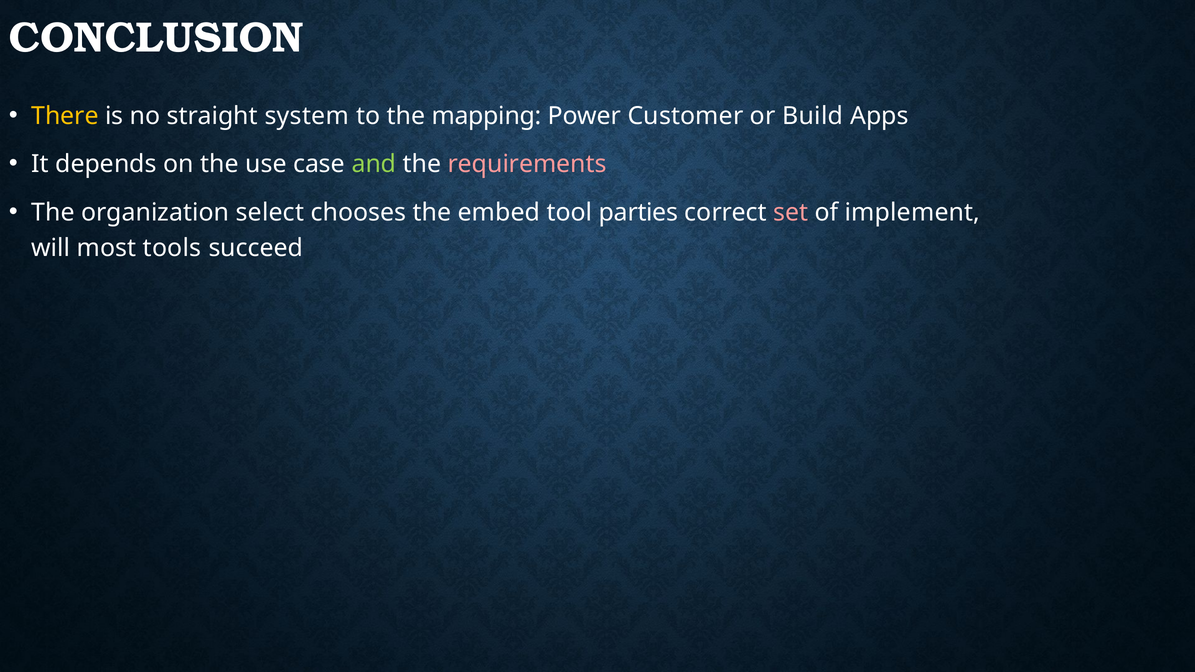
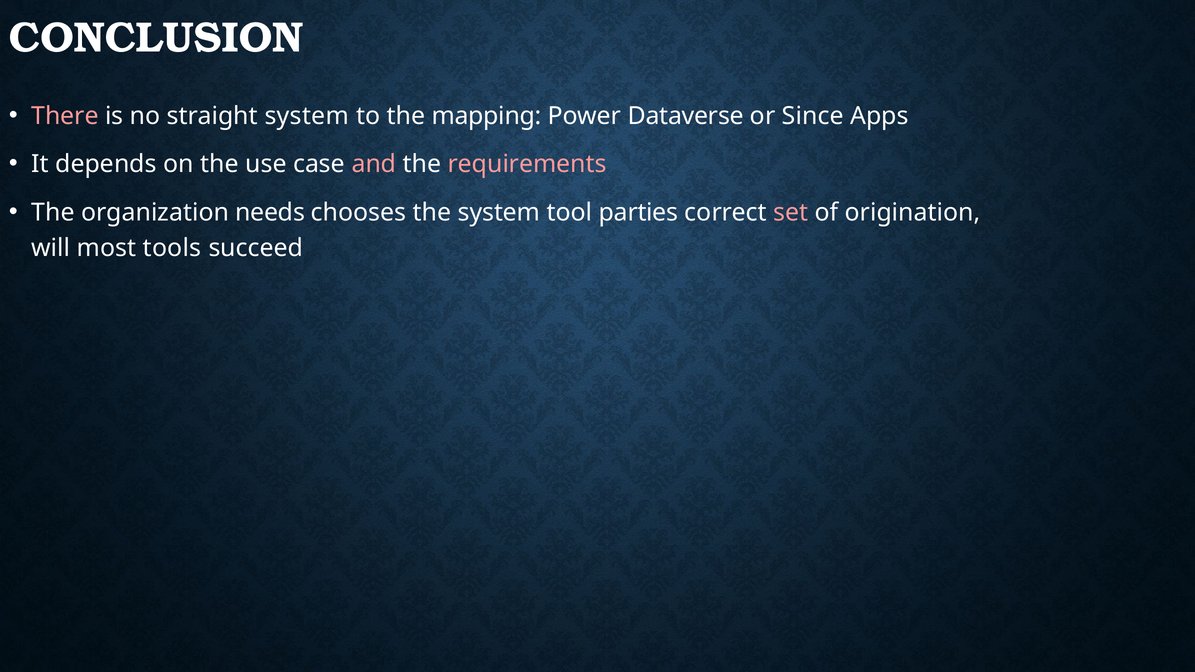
There colour: yellow -> pink (65, 116)
Customer: Customer -> Dataverse (686, 116)
Build: Build -> Since (813, 116)
and colour: light green -> pink (374, 164)
select: select -> needs (270, 212)
the embed: embed -> system (499, 212)
implement: implement -> origination (913, 212)
